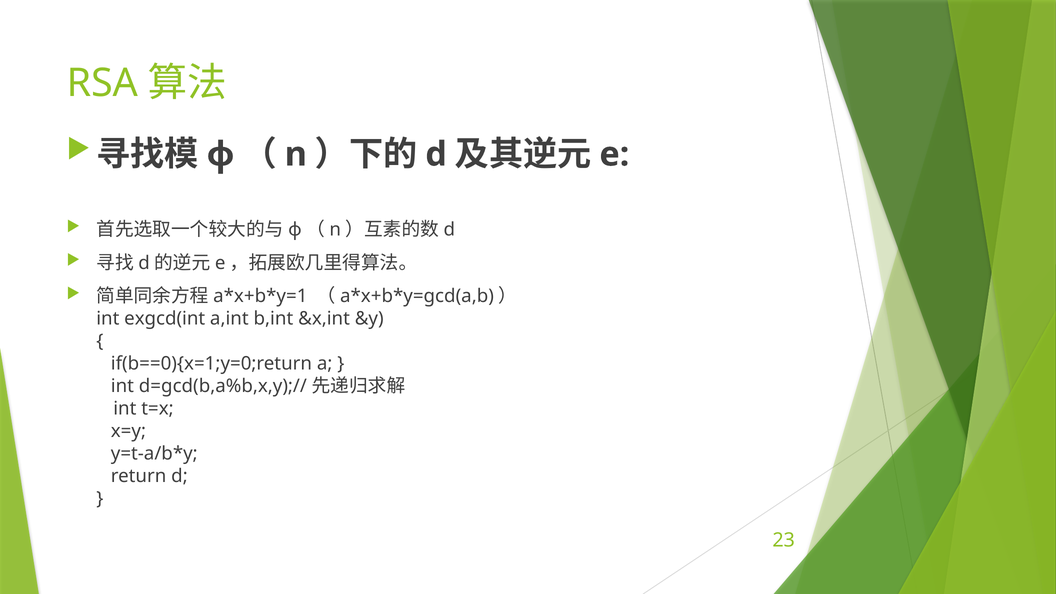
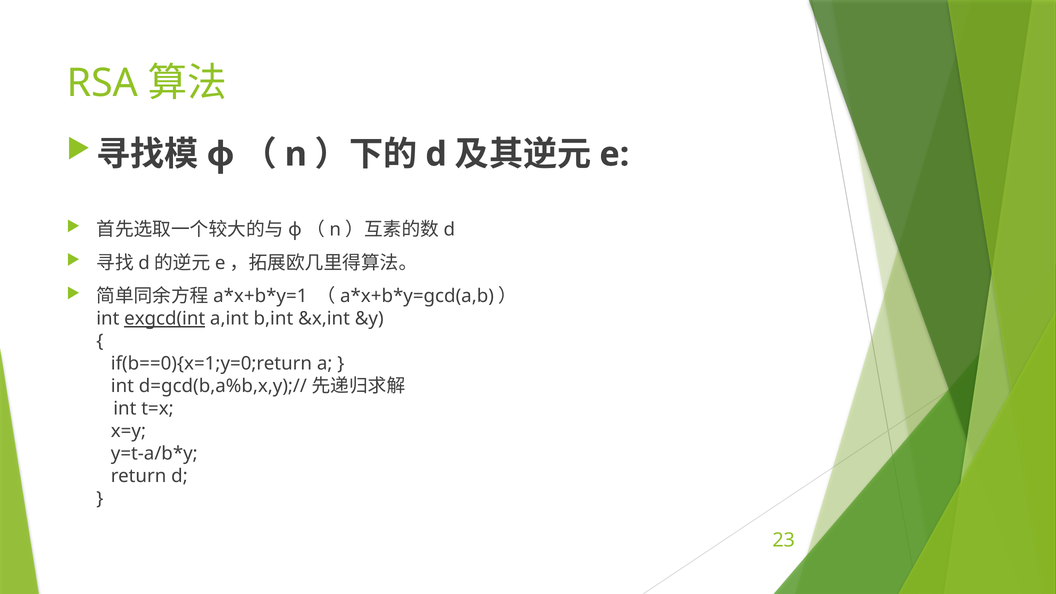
exgcd(int underline: none -> present (165, 319)
